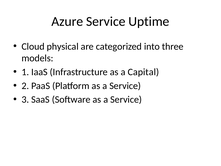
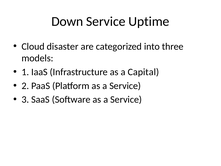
Azure: Azure -> Down (67, 21)
physical: physical -> disaster (63, 46)
